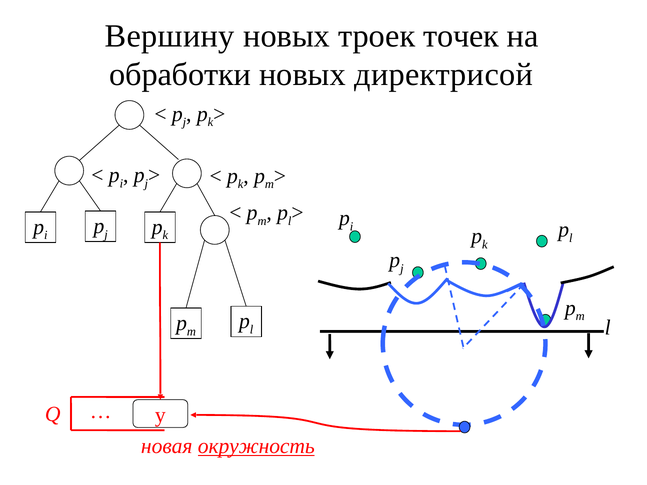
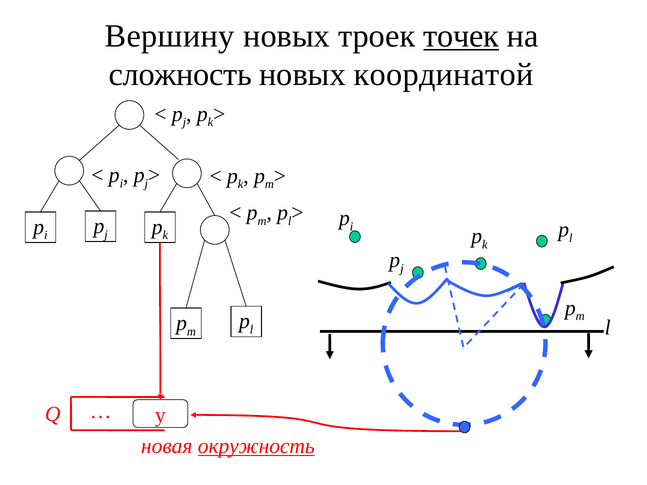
точек underline: none -> present (461, 36)
обработки: обработки -> сложность (180, 75)
директрисой: директрисой -> координатой (444, 75)
